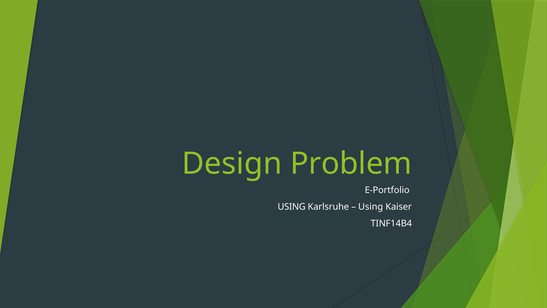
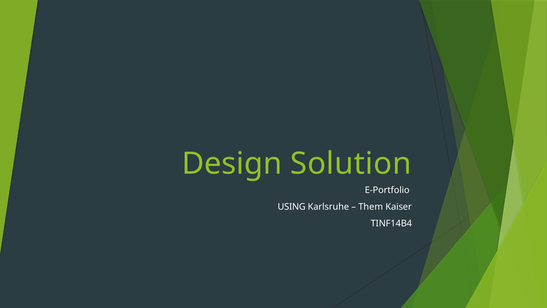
Problem: Problem -> Solution (351, 163)
Using: Using -> Them (371, 207)
